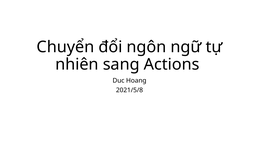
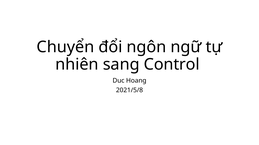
Actions: Actions -> Control (172, 65)
